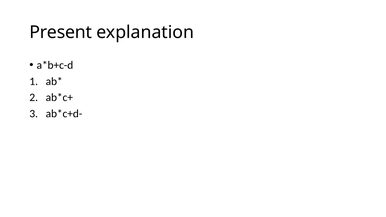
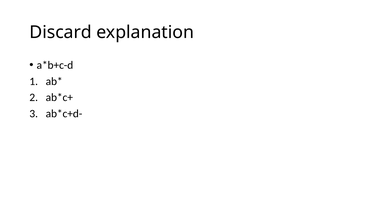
Present: Present -> Discard (61, 32)
